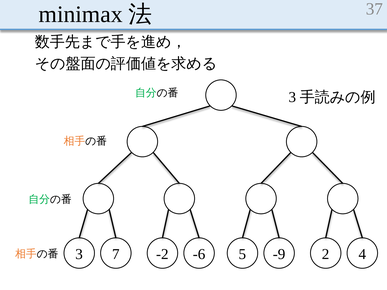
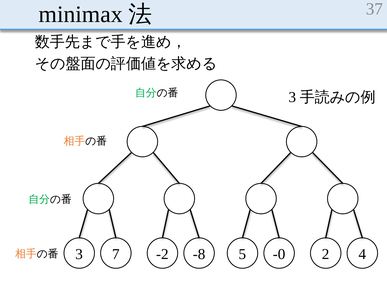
-6: -6 -> -8 (199, 254)
-9: -9 -> -0 (279, 254)
